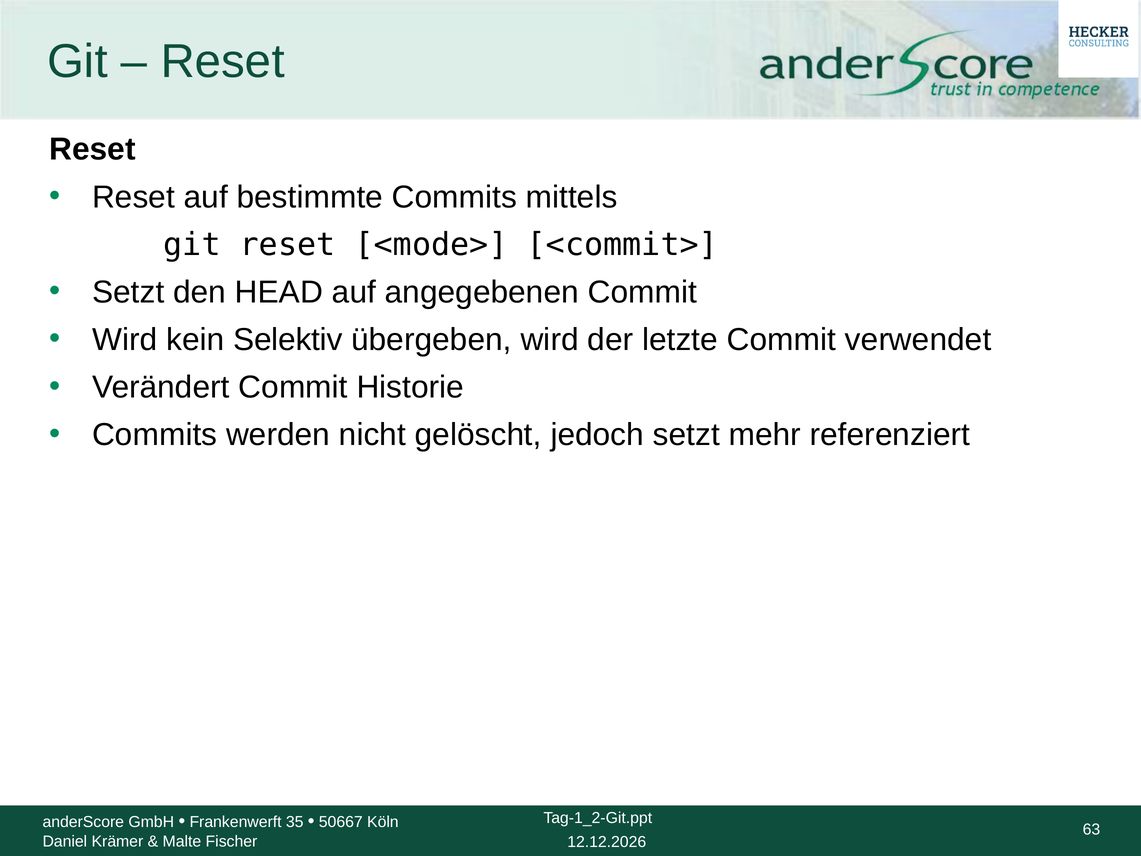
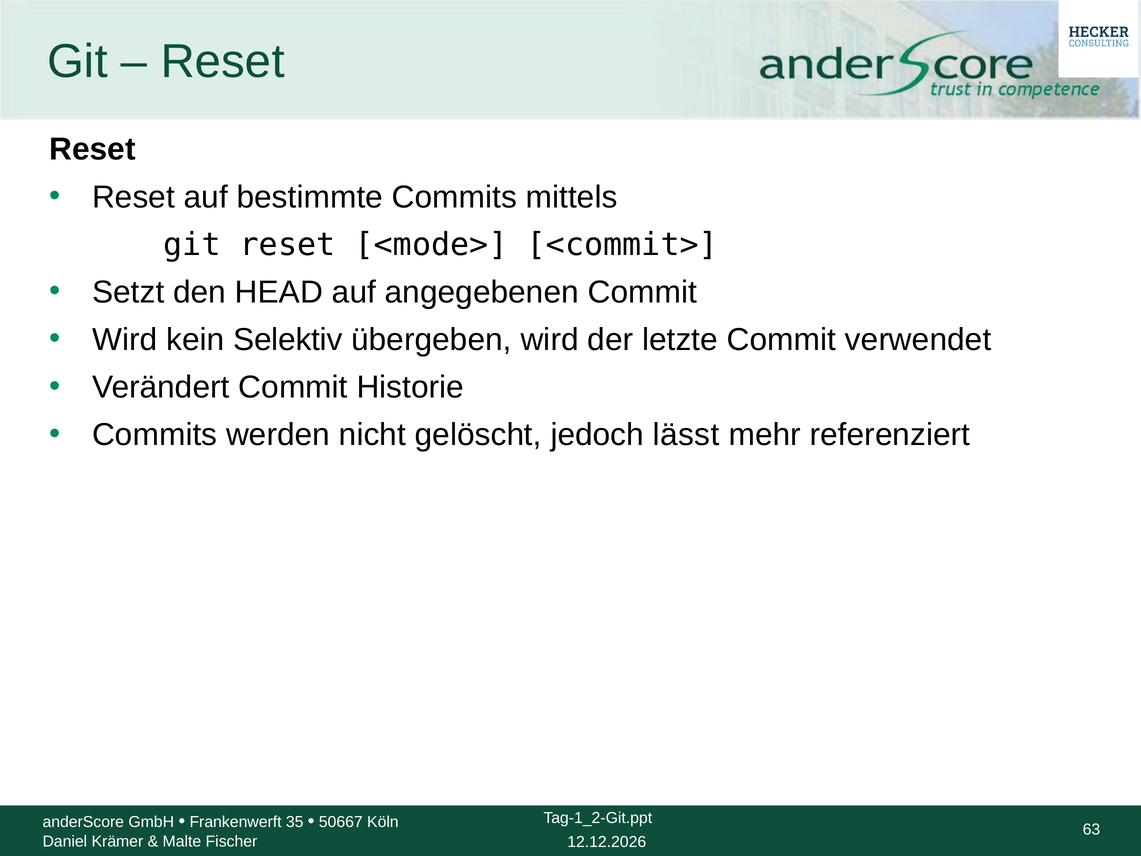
jedoch setzt: setzt -> lässt (686, 435)
